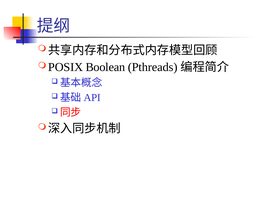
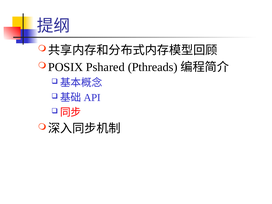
Boolean: Boolean -> Pshared (105, 67)
